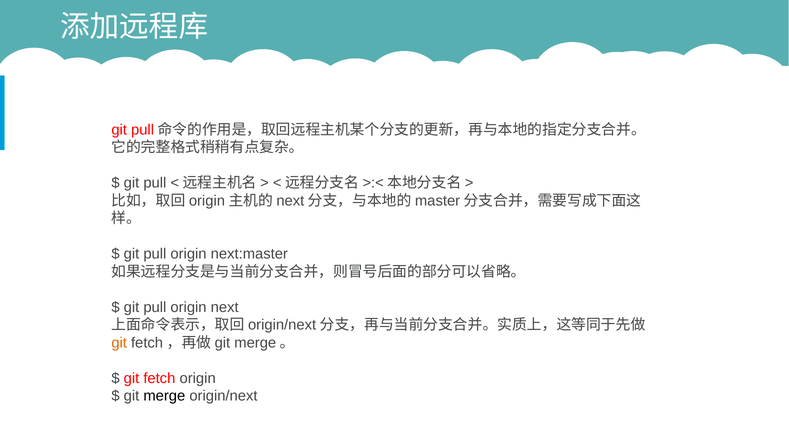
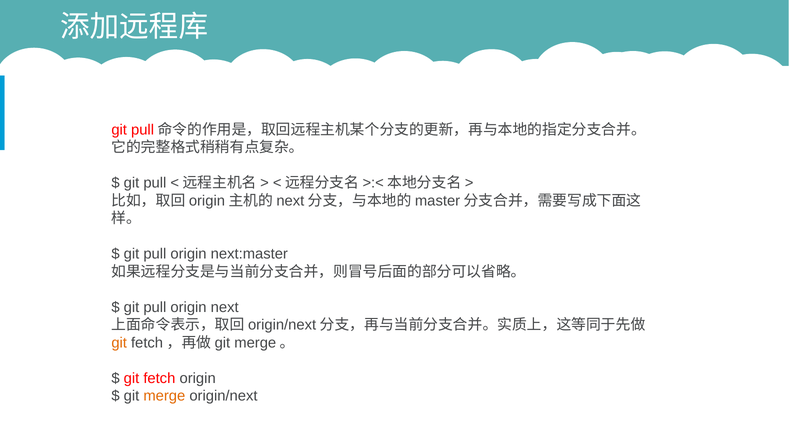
merge colour: black -> orange (164, 396)
